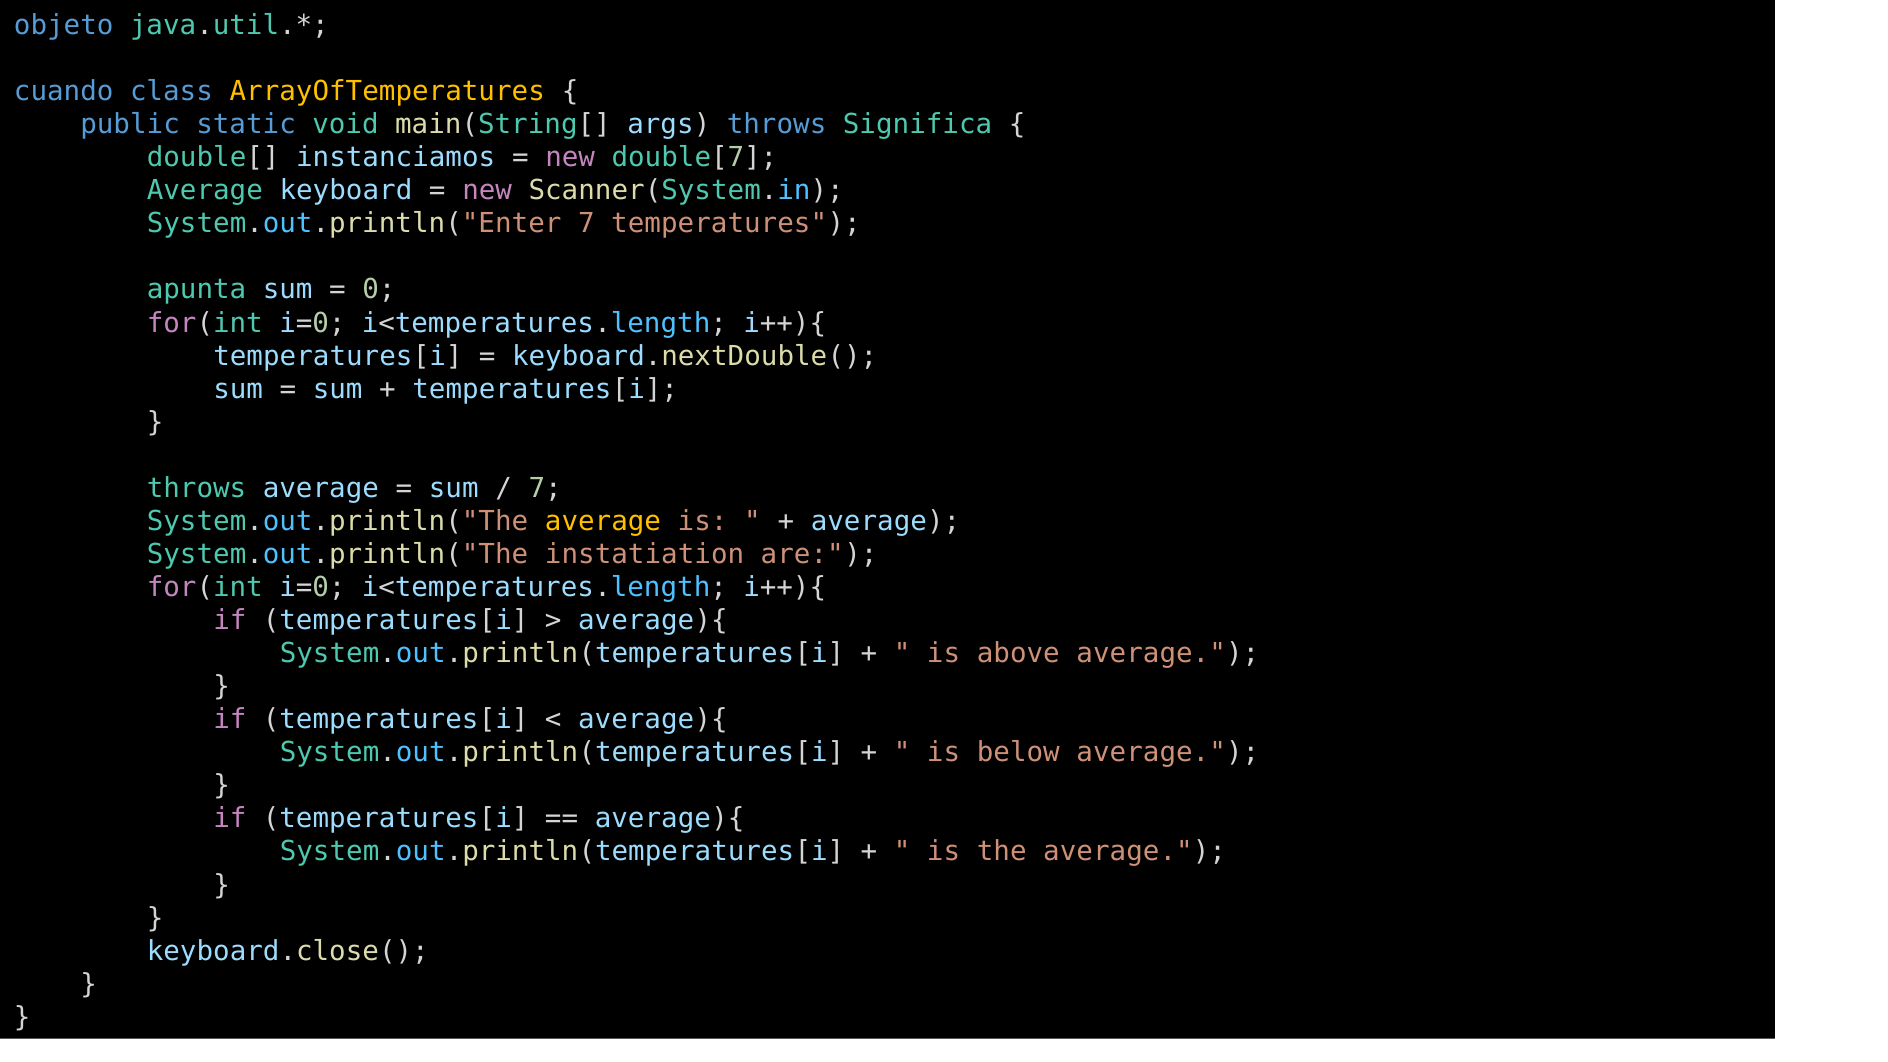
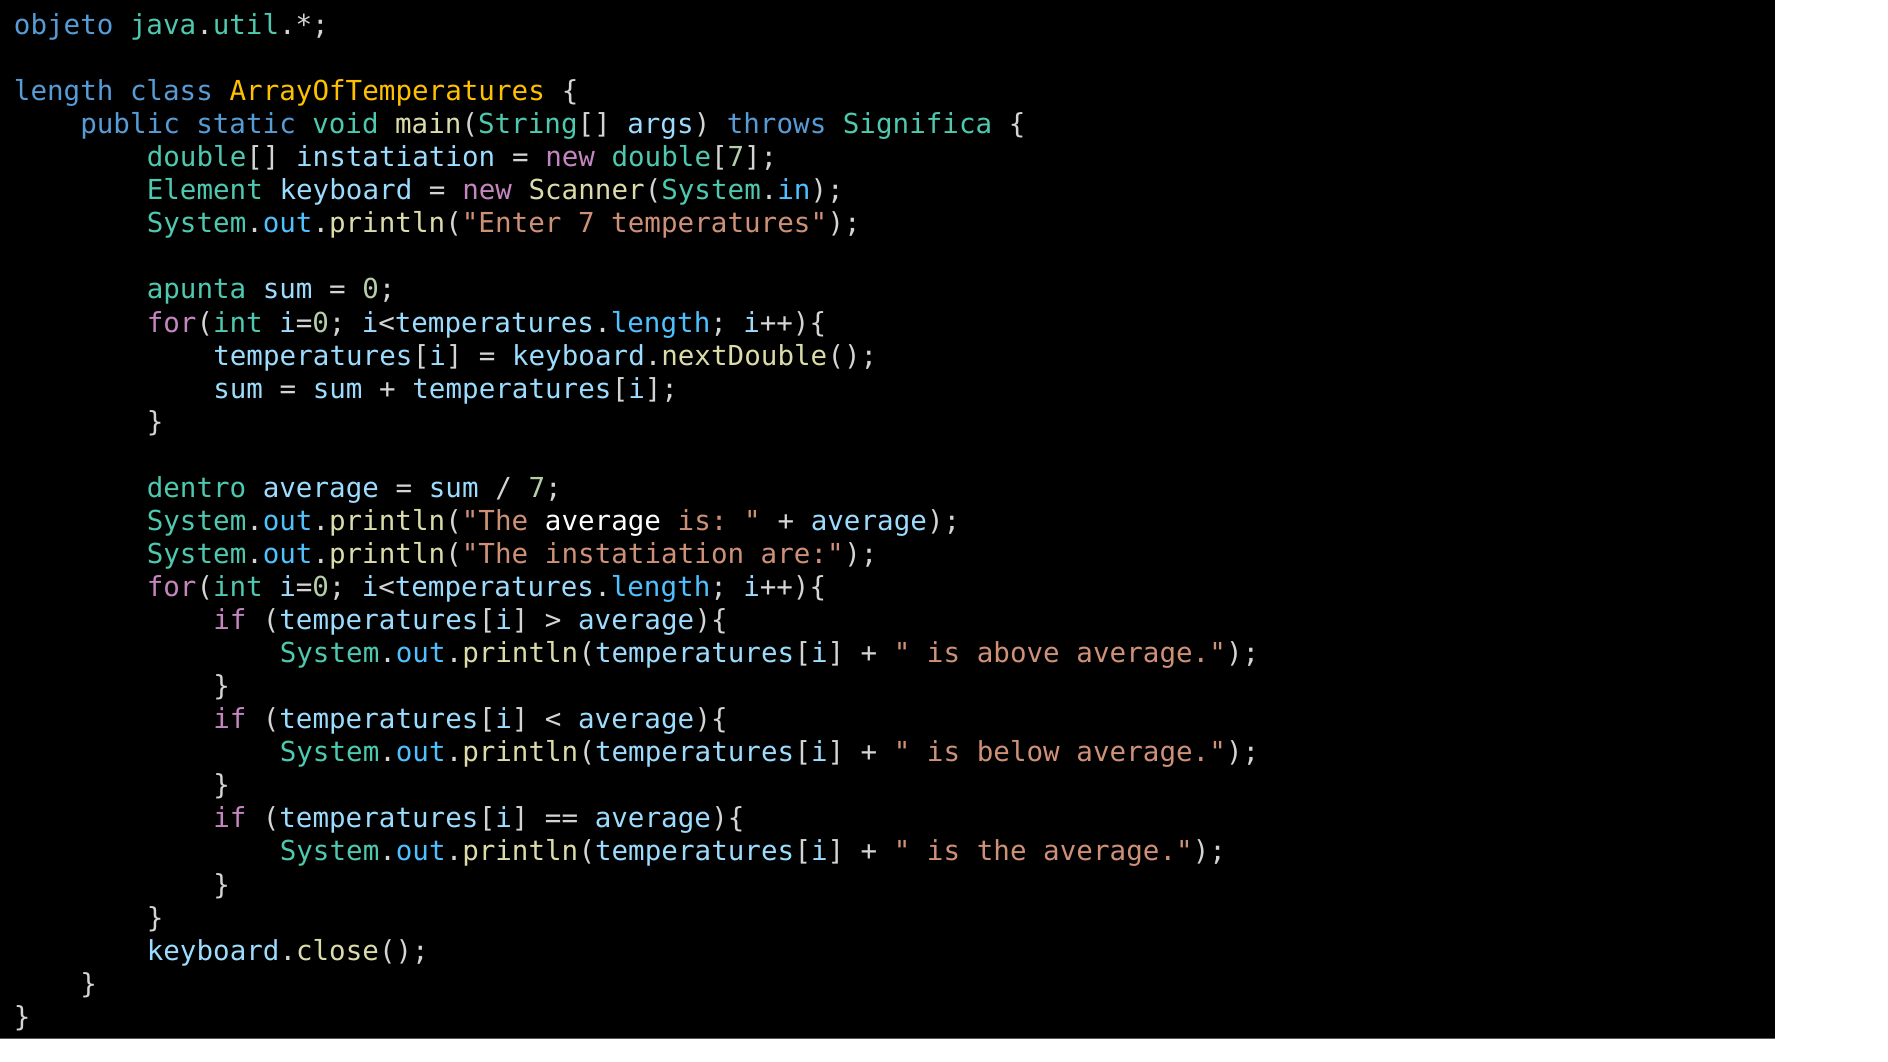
cuando: cuando -> length (64, 92)
double[ instanciamos: instanciamos -> instatiation (396, 158)
Average: Average -> Element (205, 191)
throws: throws -> dentro (197, 488)
average colour: yellow -> white (603, 521)
